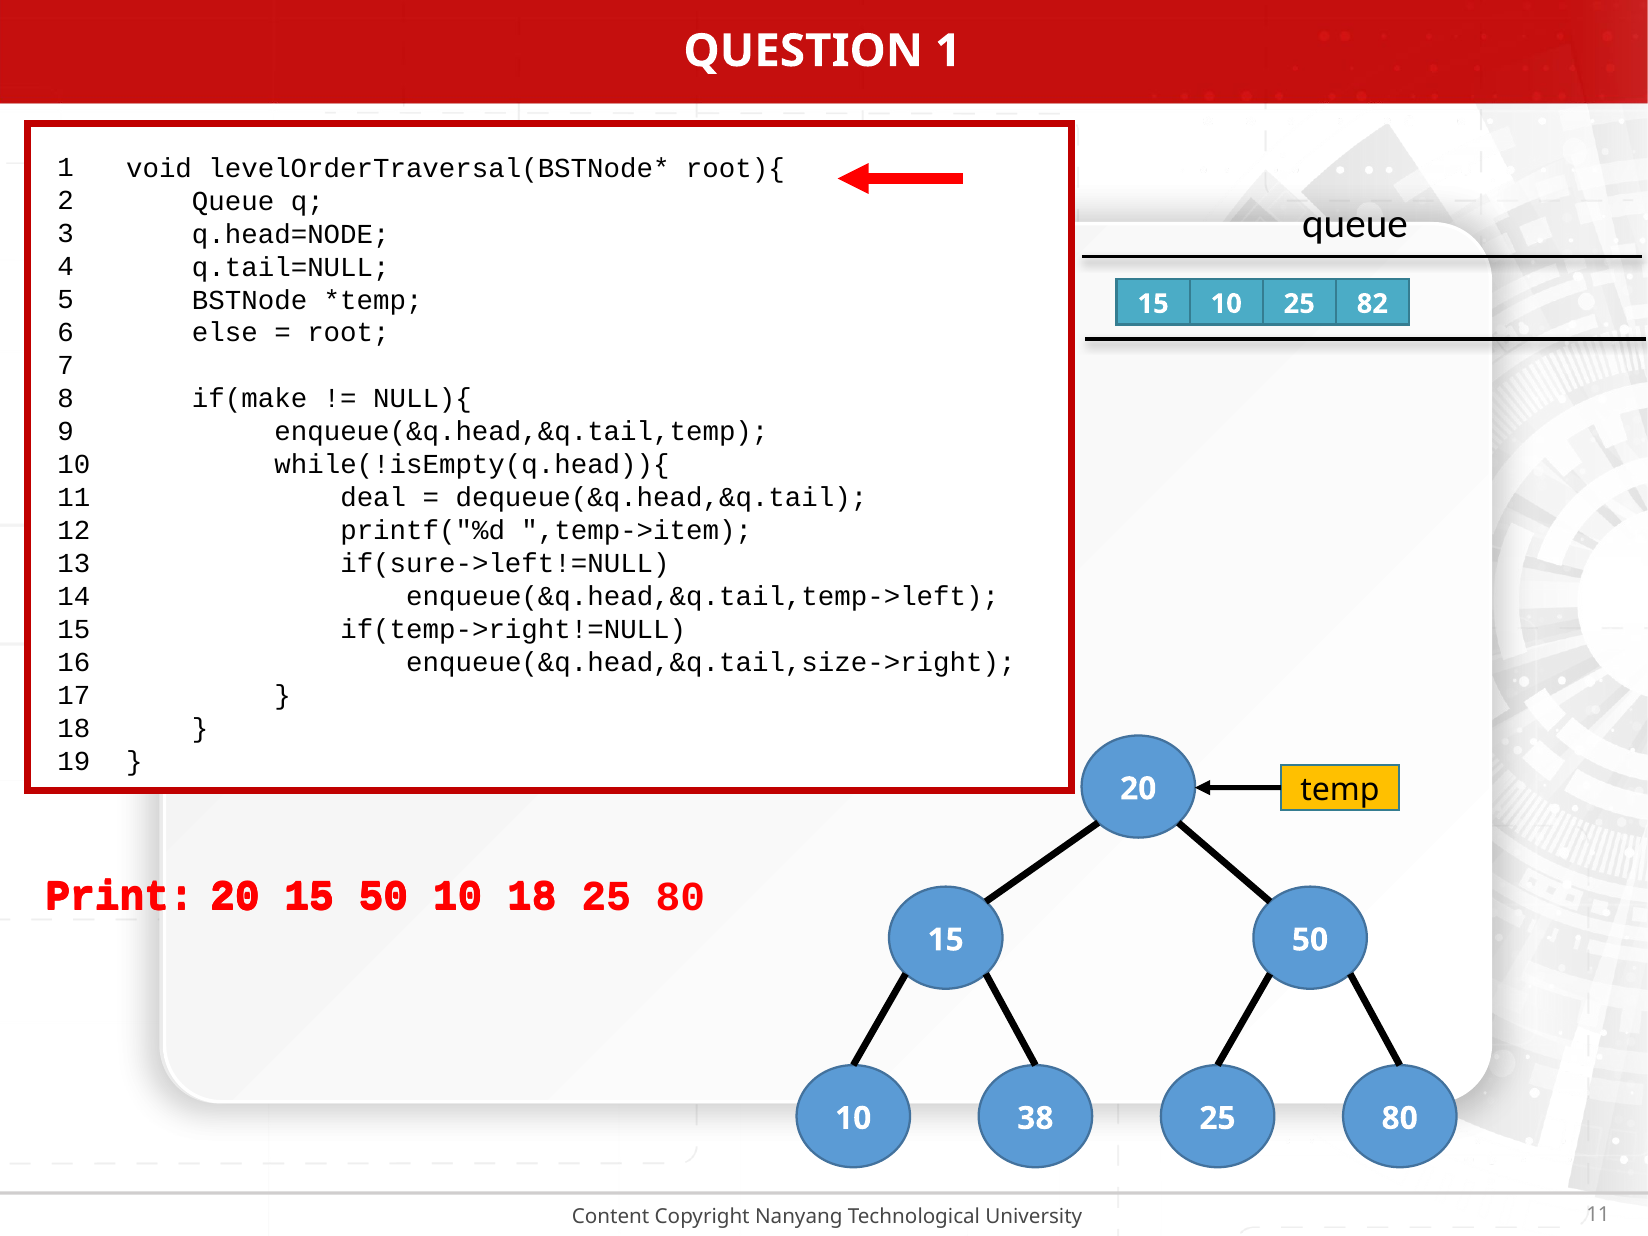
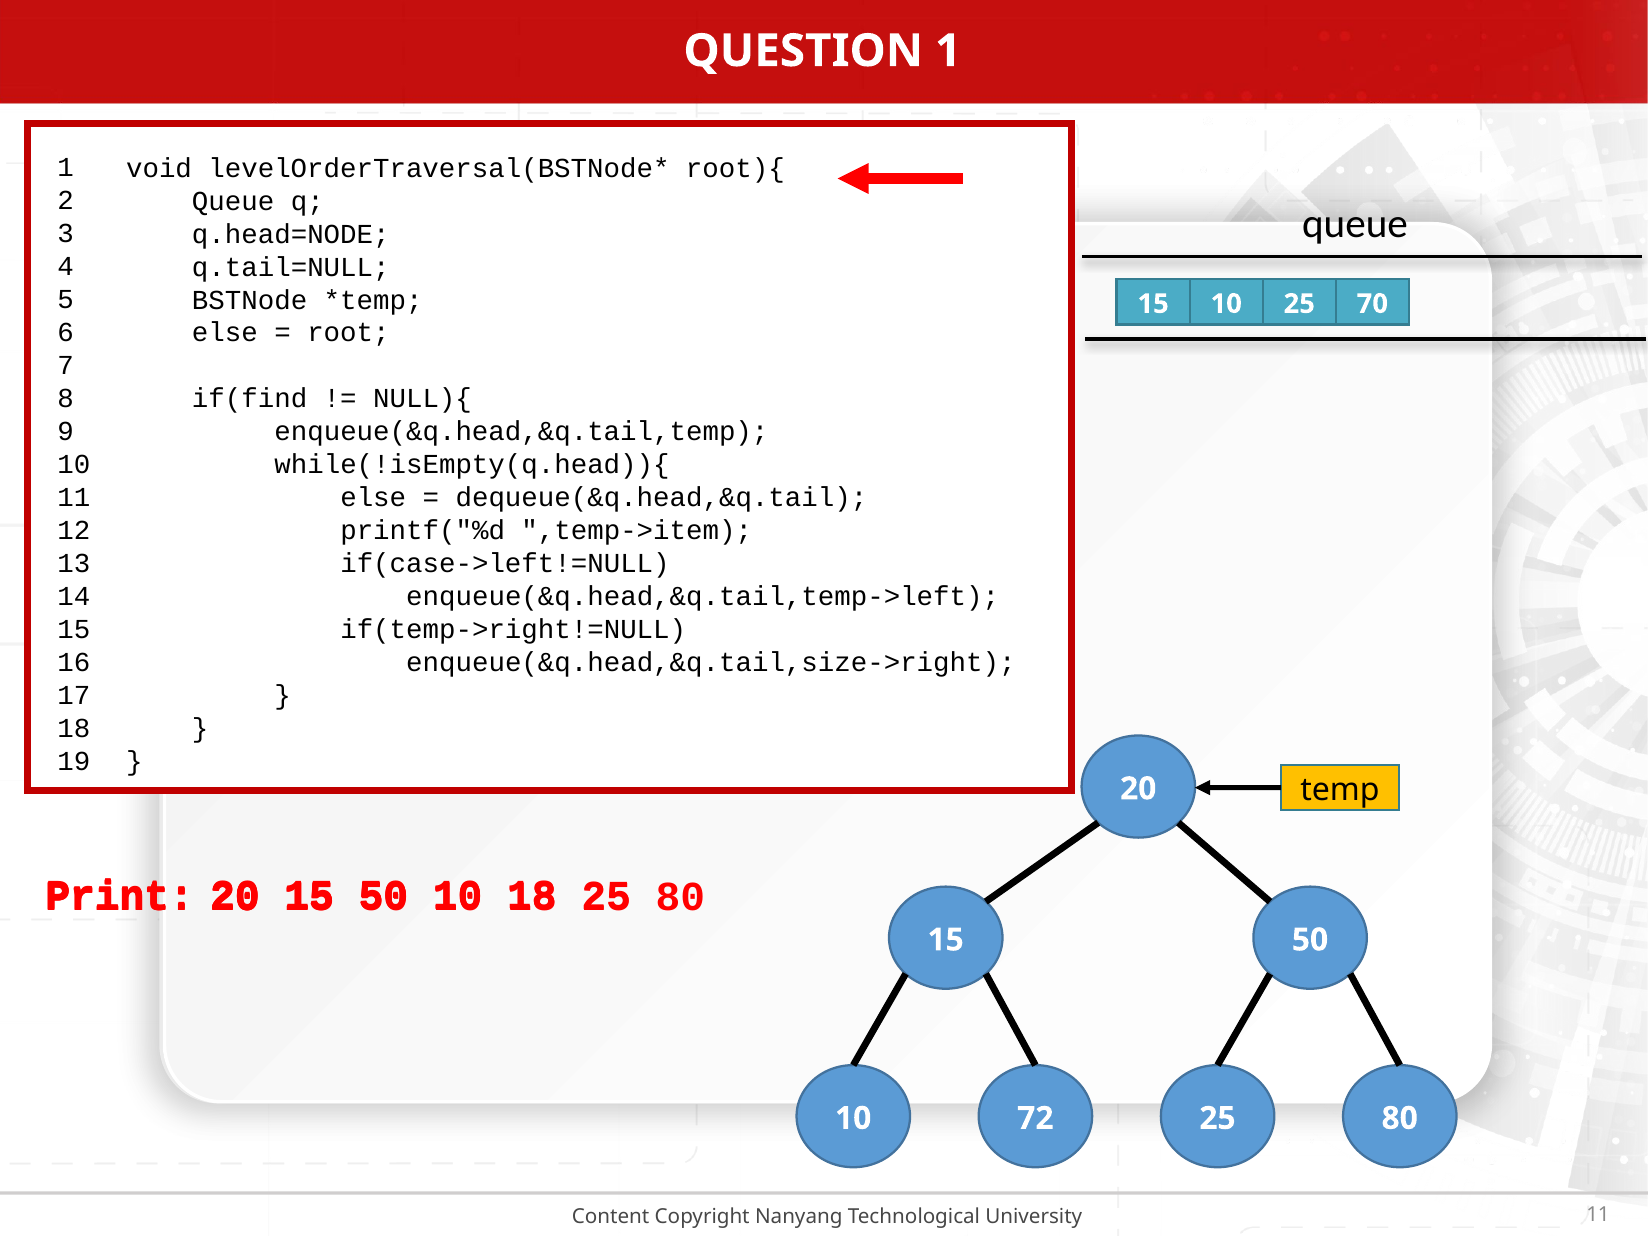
82: 82 -> 70 (1372, 304)
if(make: if(make -> if(find (250, 399)
deal: deal -> else (373, 498)
if(sure->left!=NULL: if(sure->left!=NULL -> if(case->left!=NULL (505, 564)
38: 38 -> 72 (1035, 1118)
